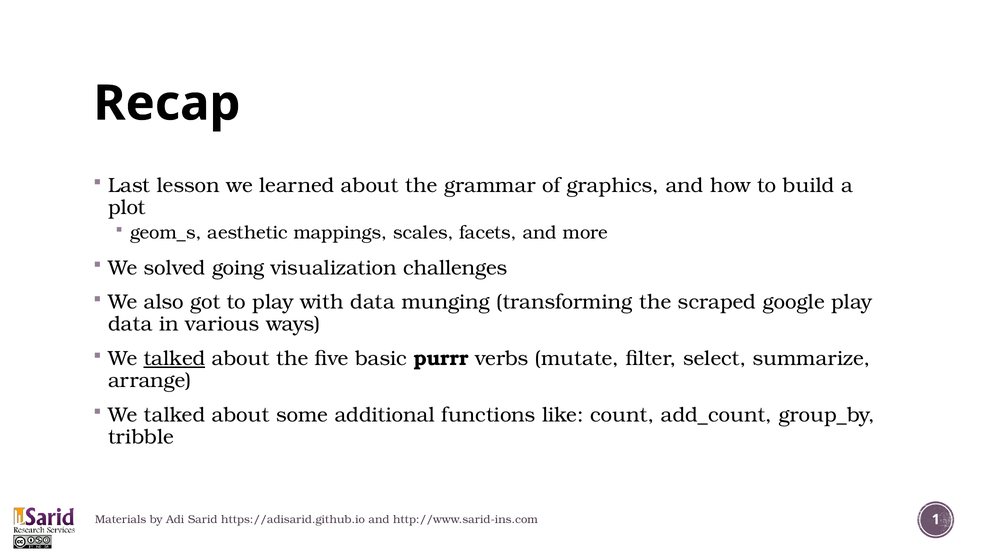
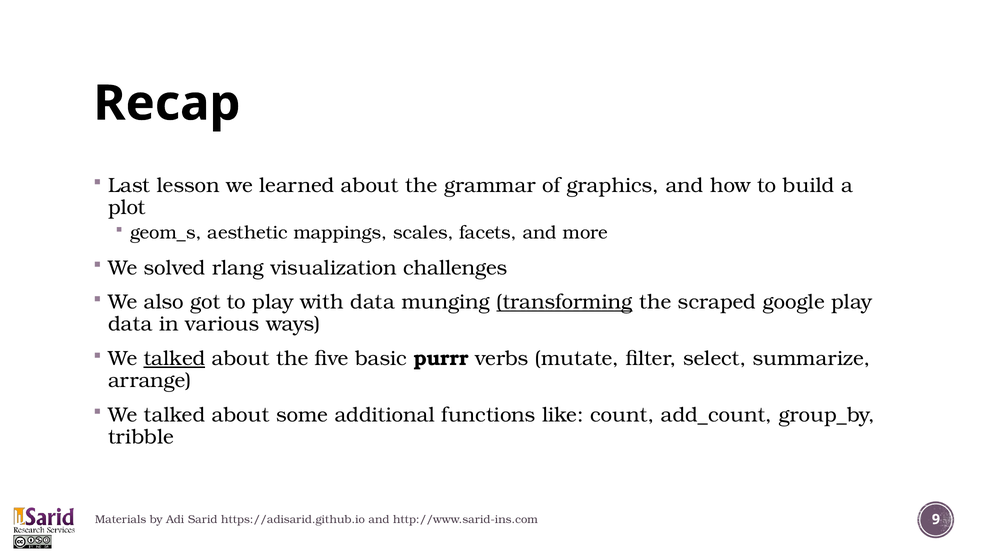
going: going -> rlang (238, 268)
transforming underline: none -> present (564, 302)
1: 1 -> 9 (936, 519)
